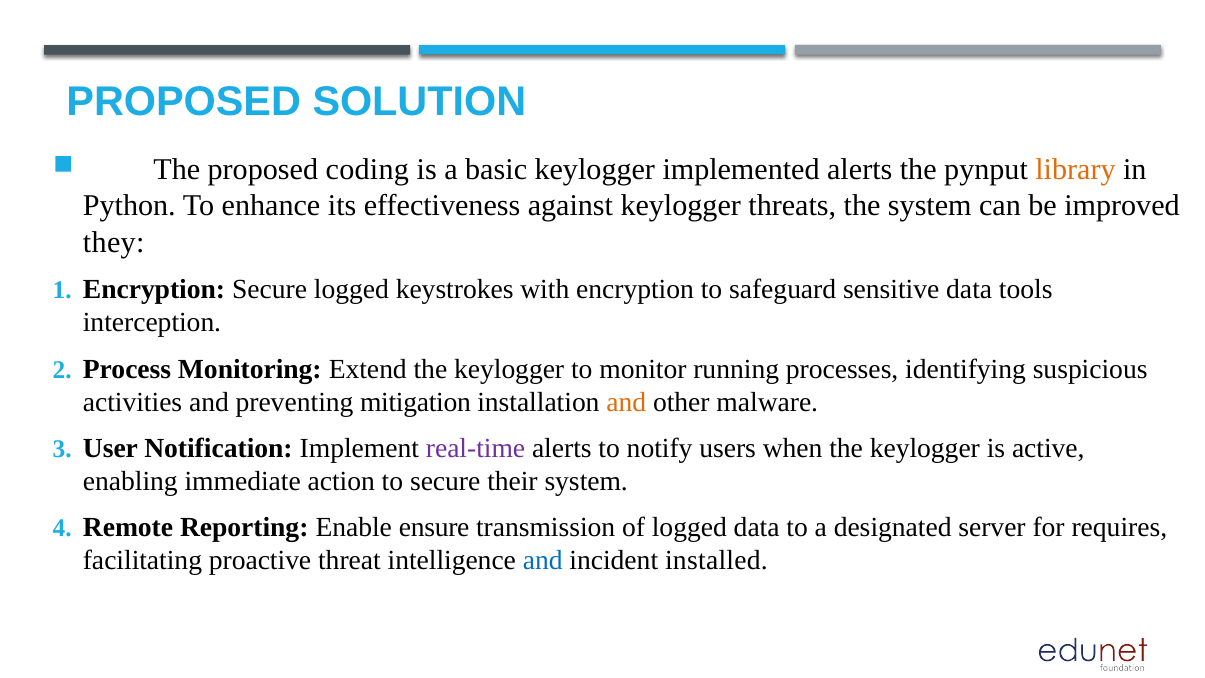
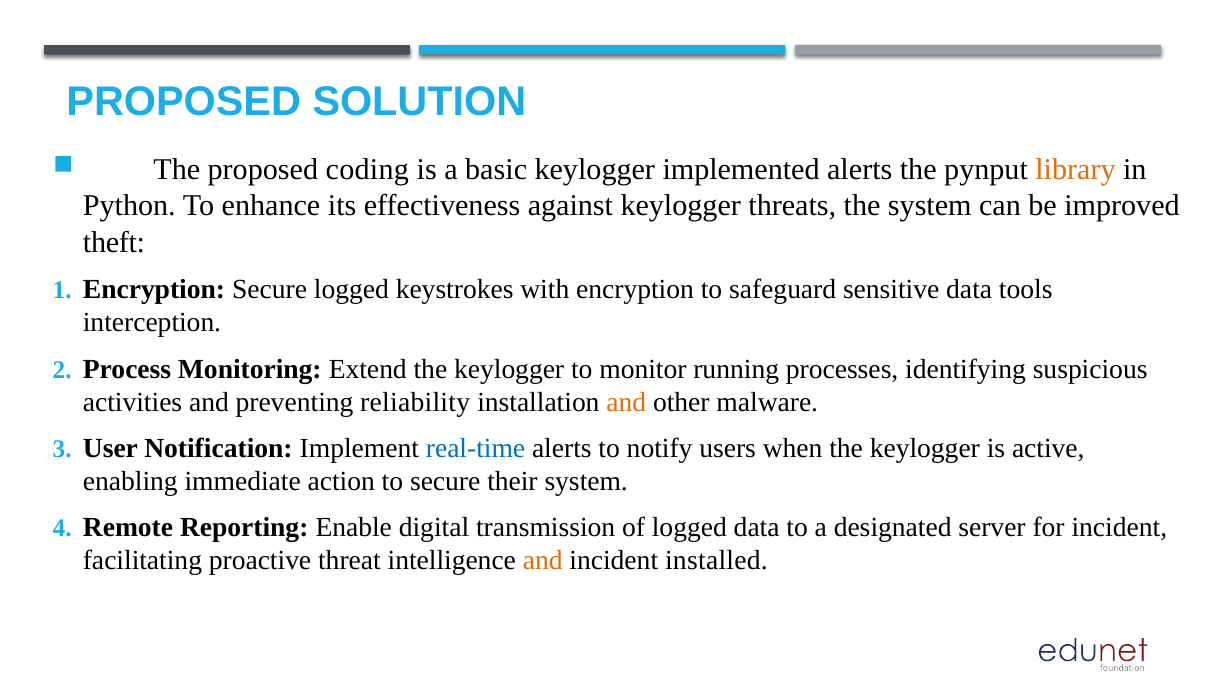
they: they -> theft (114, 242)
mitigation: mitigation -> reliability (415, 402)
real-time colour: purple -> blue (476, 448)
ensure: ensure -> digital (434, 527)
for requires: requires -> incident (1119, 527)
and colour: blue -> orange (543, 561)
